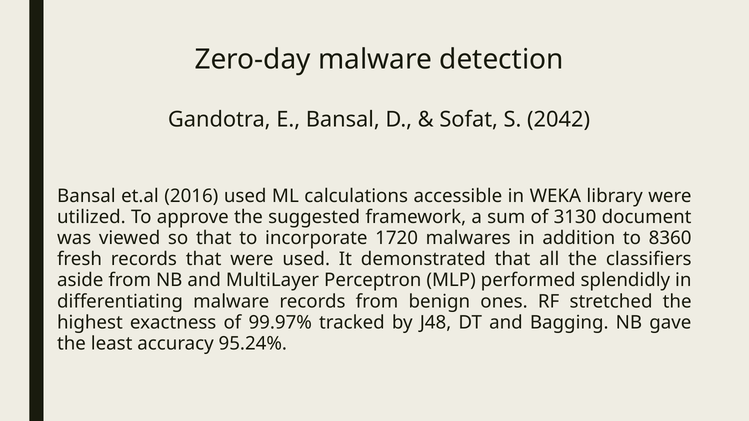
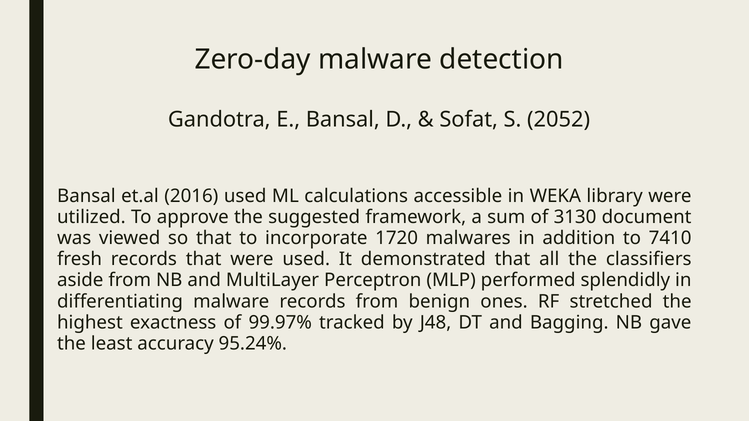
2042: 2042 -> 2052 (559, 120)
8360: 8360 -> 7410 (670, 238)
